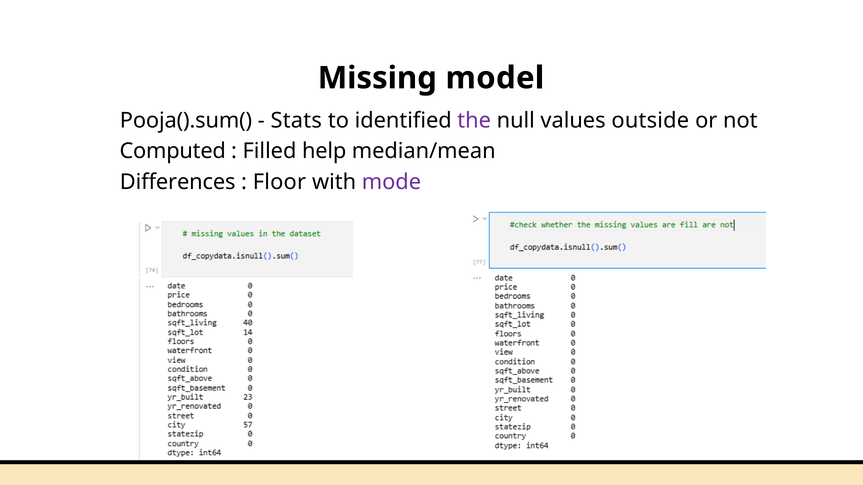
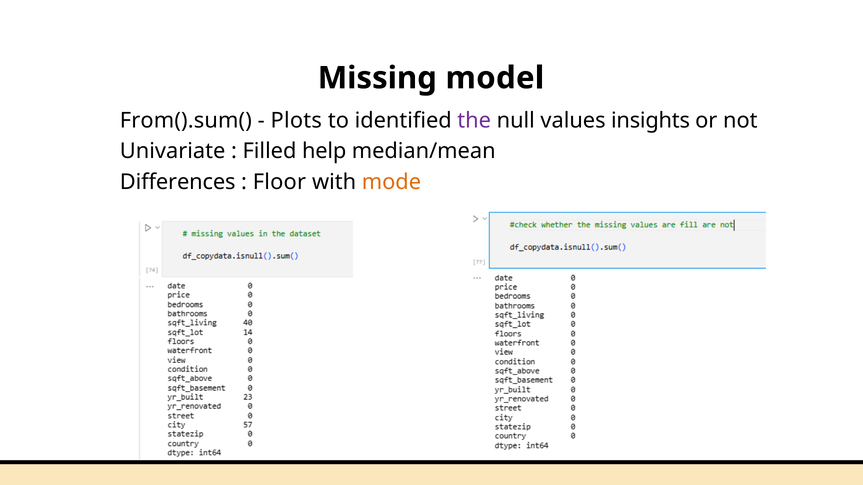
Pooja().sum(: Pooja().sum( -> From().sum( (186, 121)
Stats: Stats -> Plots (296, 121)
outside: outside -> insights (651, 121)
Computed: Computed -> Univariate (173, 151)
mode colour: purple -> orange (391, 182)
